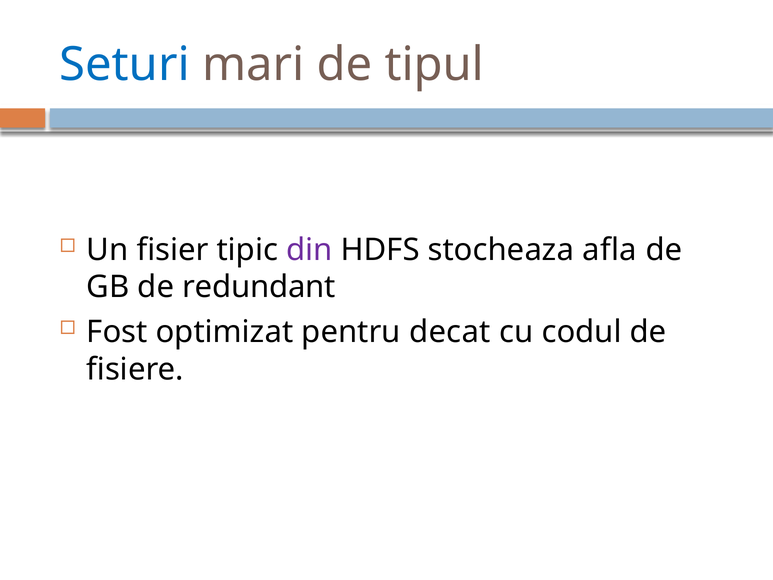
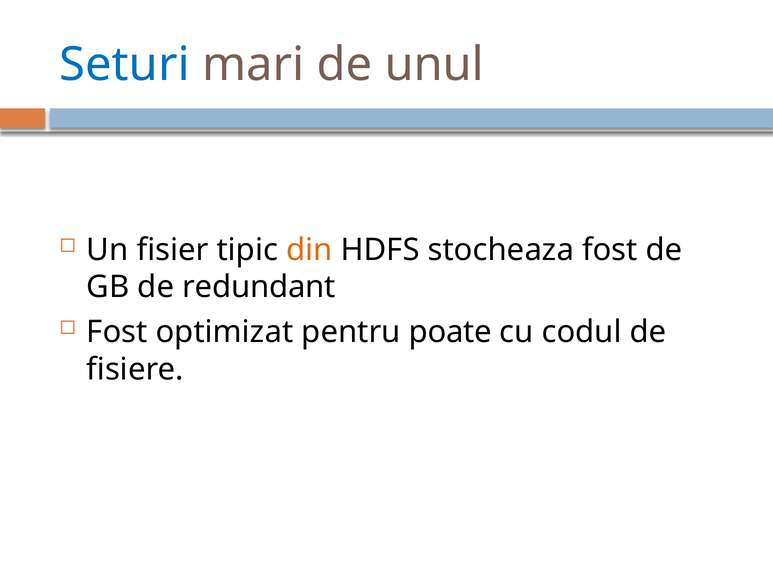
tipul: tipul -> unul (434, 64)
din colour: purple -> orange (309, 250)
stocheaza afla: afla -> fost (610, 250)
decat: decat -> poate (450, 332)
